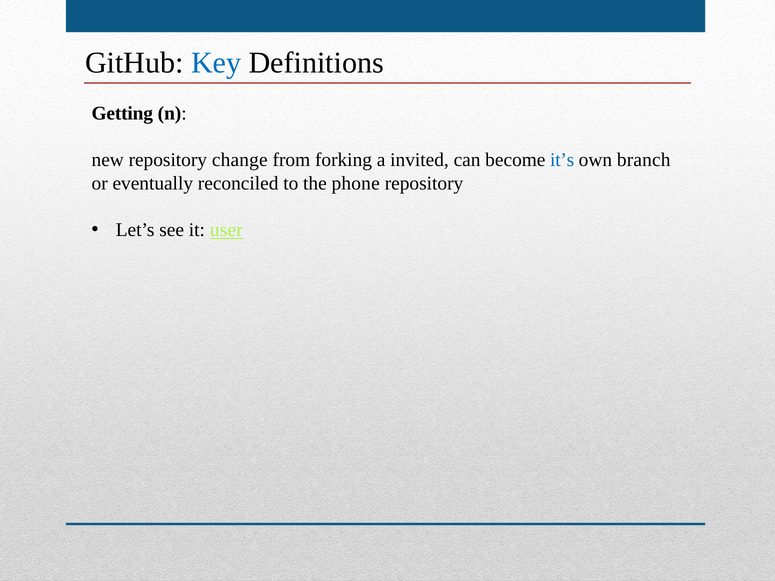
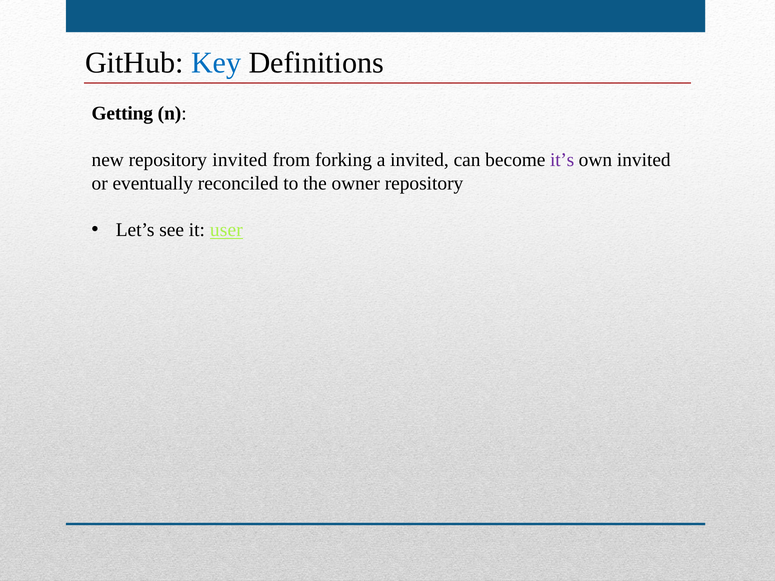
repository change: change -> invited (240, 160)
it’s colour: blue -> purple (562, 160)
own branch: branch -> invited (644, 160)
phone: phone -> owner (356, 183)
